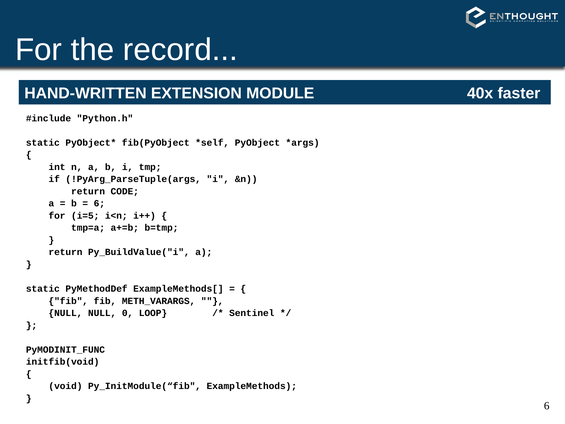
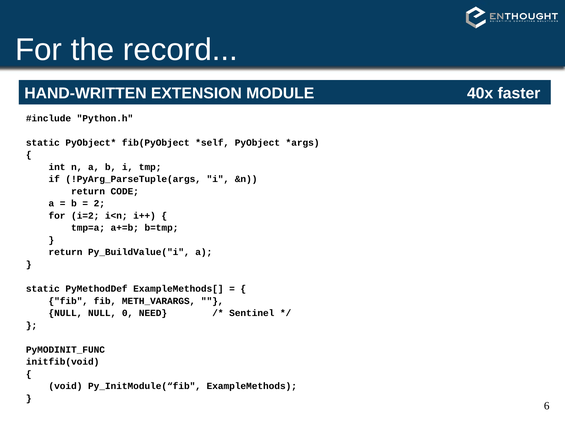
6: 6 -> 2 (99, 203)
i=5: i=5 -> i=2 (85, 216)
LOOP: LOOP -> NEED (153, 313)
